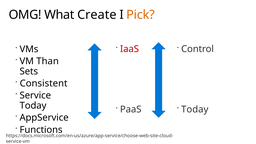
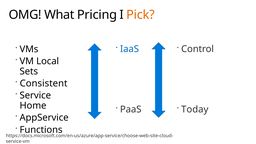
Create: Create -> Pricing (97, 15)
IaaS colour: red -> blue (129, 49)
Than: Than -> Local (48, 61)
Today: Today -> Home (33, 106)
